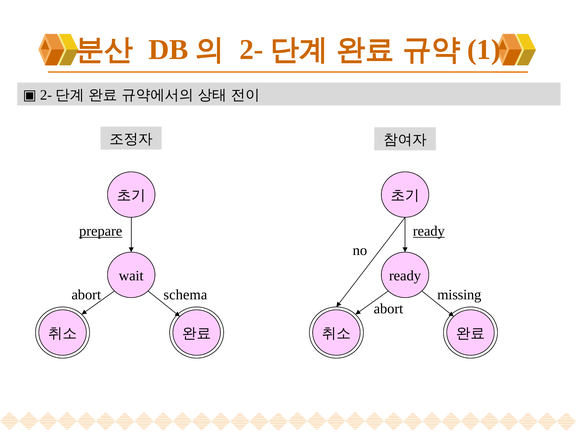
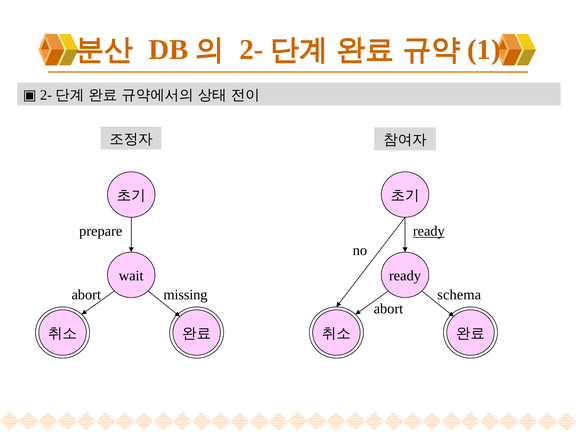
prepare underline: present -> none (101, 231)
schema: schema -> missing (185, 295)
missing: missing -> schema (459, 295)
